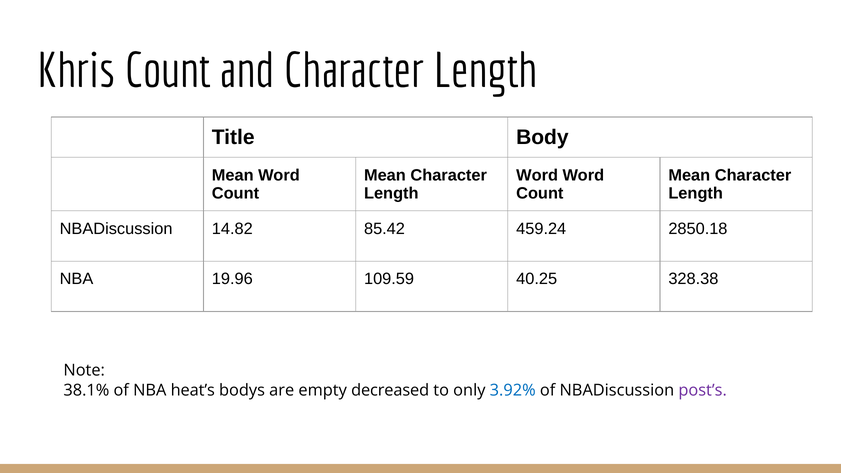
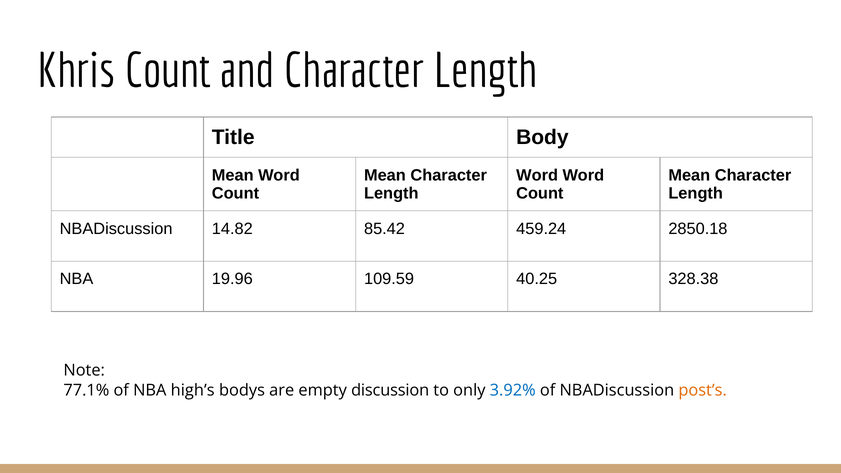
38.1%: 38.1% -> 77.1% (86, 390)
heat’s: heat’s -> high’s (193, 390)
decreased: decreased -> discussion (390, 390)
post’s colour: purple -> orange (703, 390)
